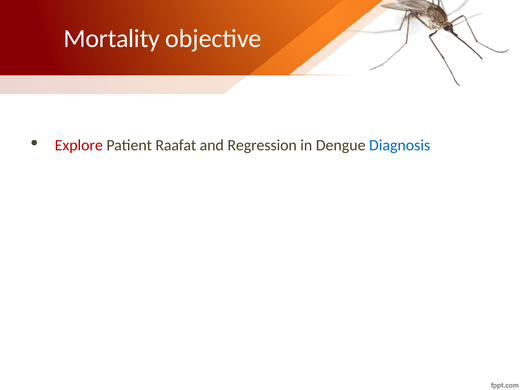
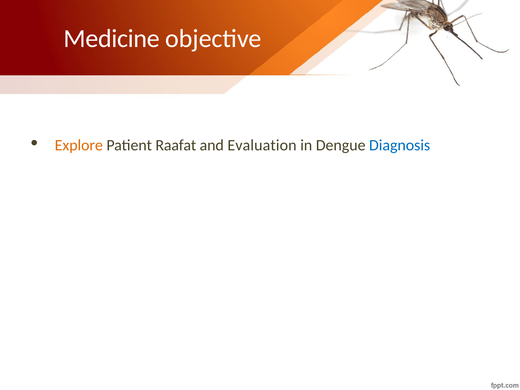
Mortality: Mortality -> Medicine (112, 39)
Explore colour: red -> orange (79, 145)
Regression: Regression -> Evaluation (262, 145)
